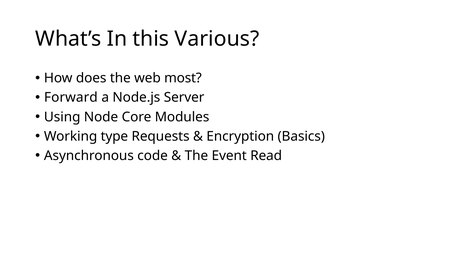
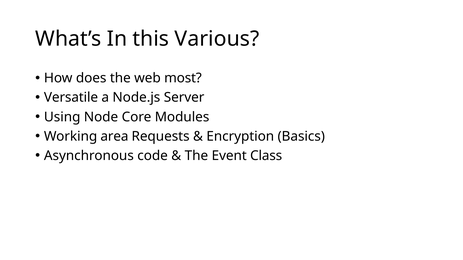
Forward: Forward -> Versatile (71, 98)
type: type -> area (114, 137)
Read: Read -> Class (266, 156)
